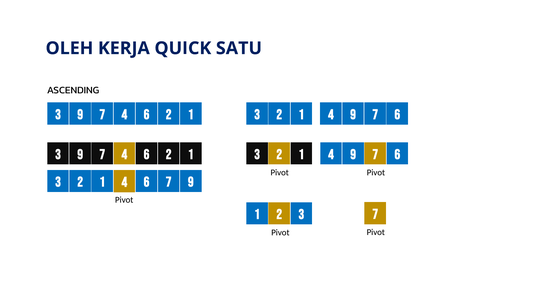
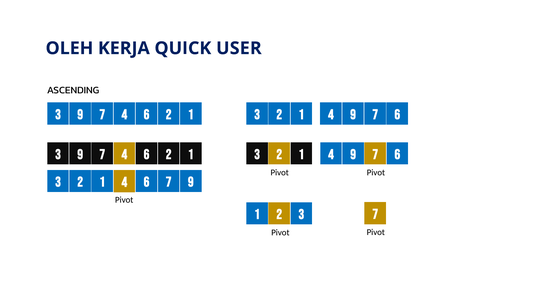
SATU: SATU -> USER (239, 48)
